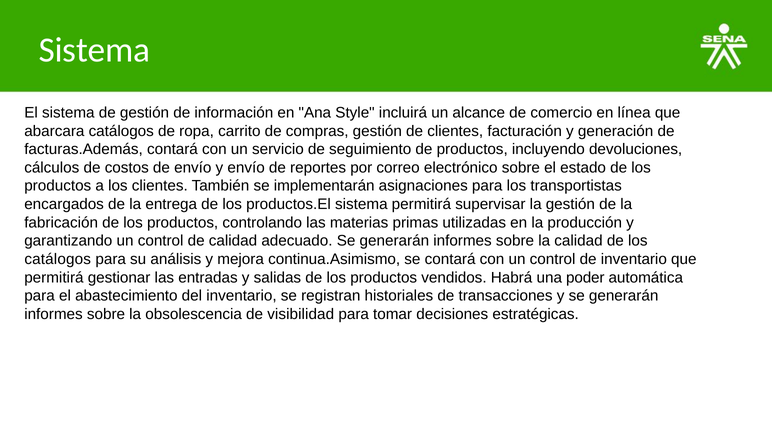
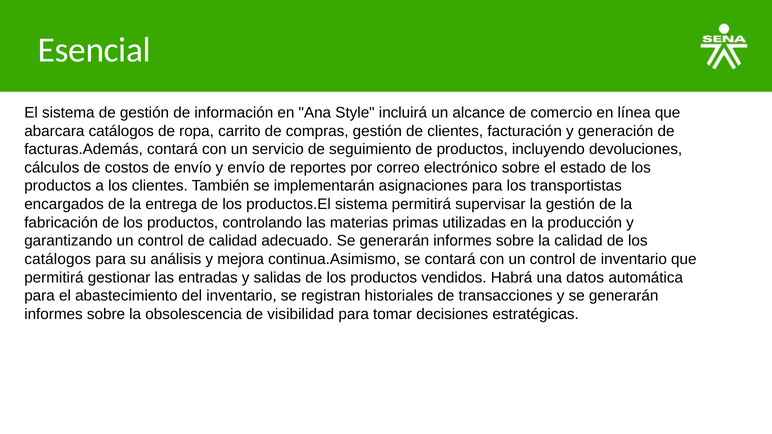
Sistema: Sistema -> Esencial (94, 50)
poder: poder -> datos (585, 278)
